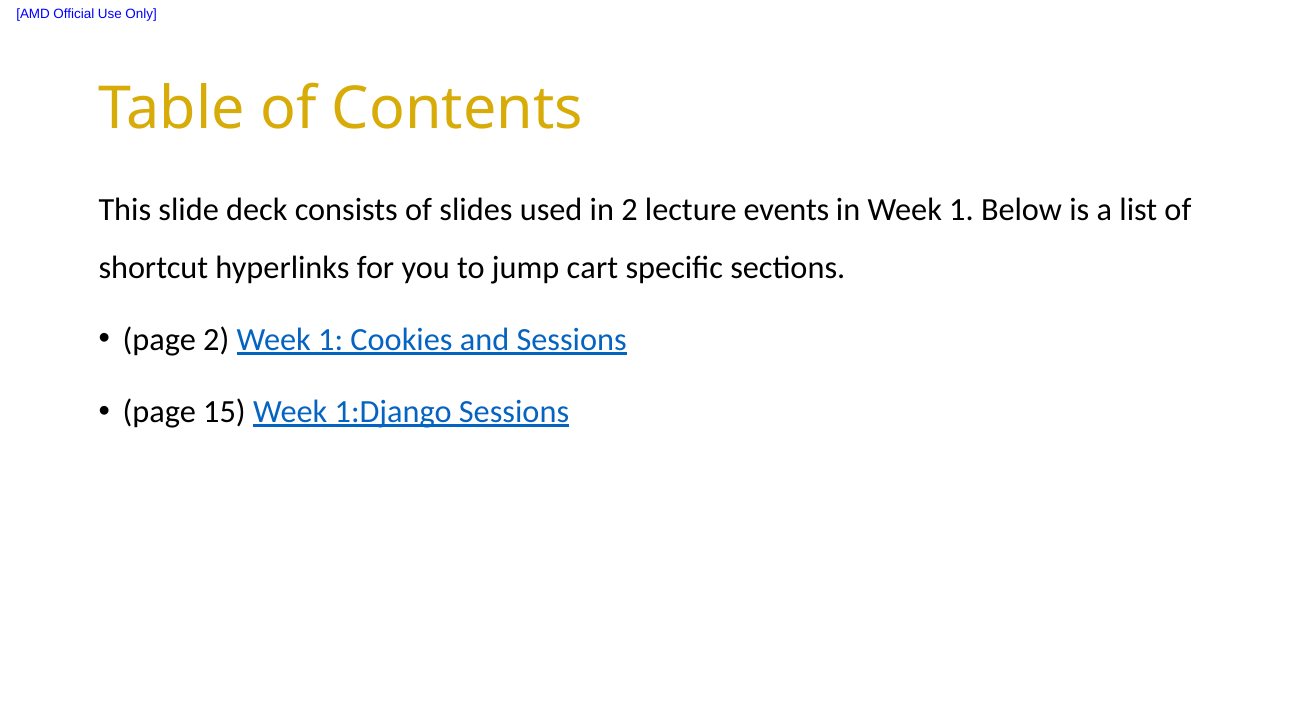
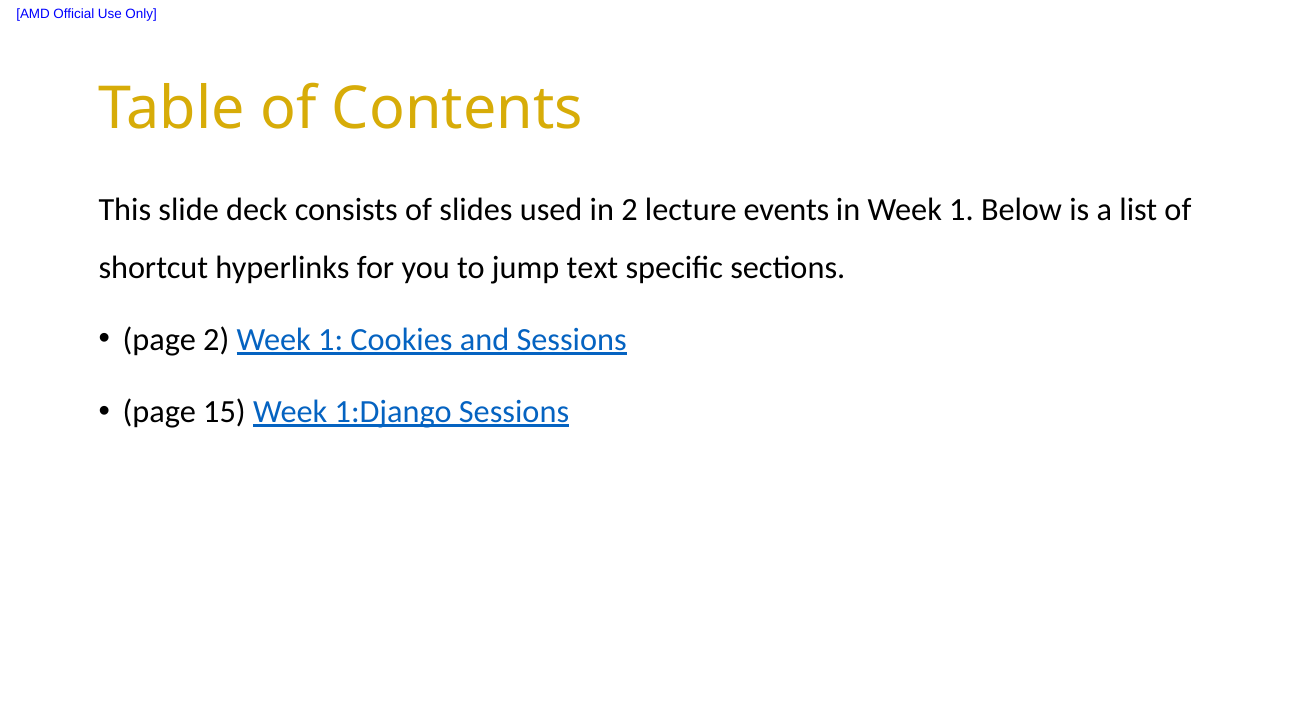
cart: cart -> text (592, 267)
